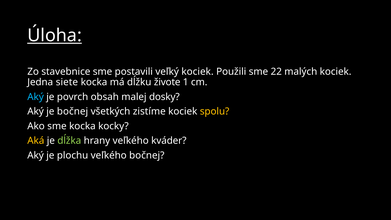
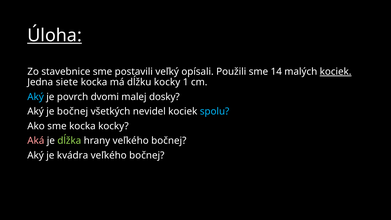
veľký kociek: kociek -> opísali (198, 72)
22: 22 -> 14 (276, 72)
kociek underline: none -> present (336, 72)
dĺžku živote: živote -> kocky (167, 82)
obsah: obsah -> dvomi (105, 97)
zistíme: zistíme -> nevidel (149, 111)
spolu colour: yellow -> light blue (215, 111)
Aká colour: yellow -> pink (36, 141)
hrany veľkého kváder: kváder -> bočnej (169, 141)
plochu: plochu -> kvádra (73, 155)
